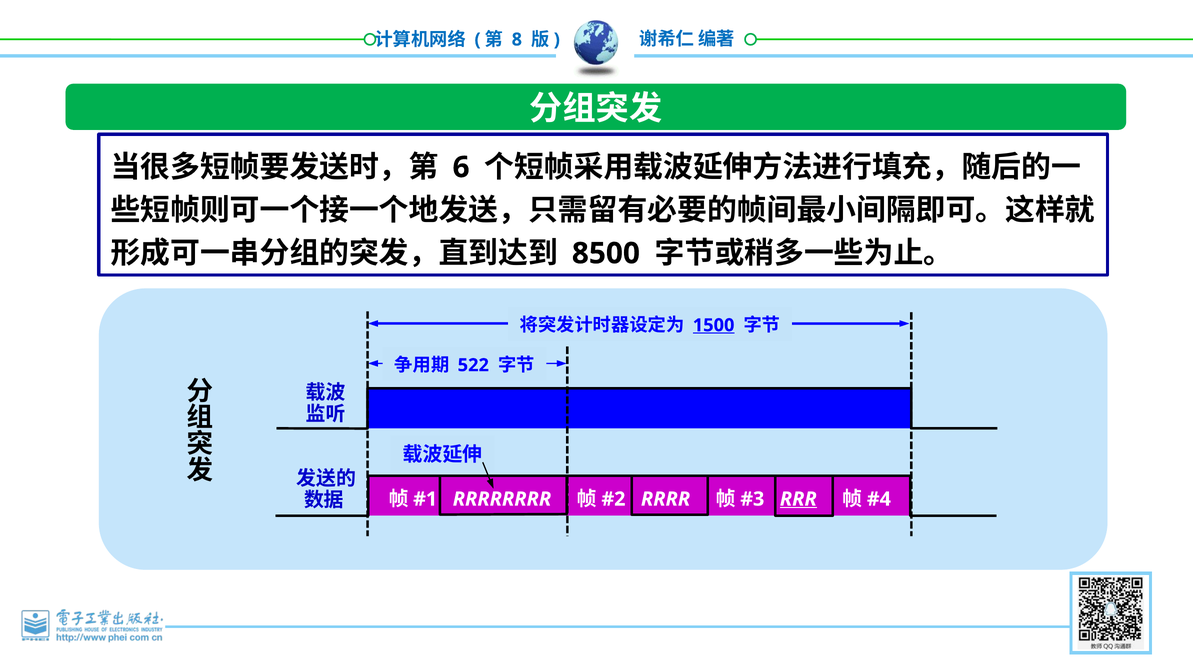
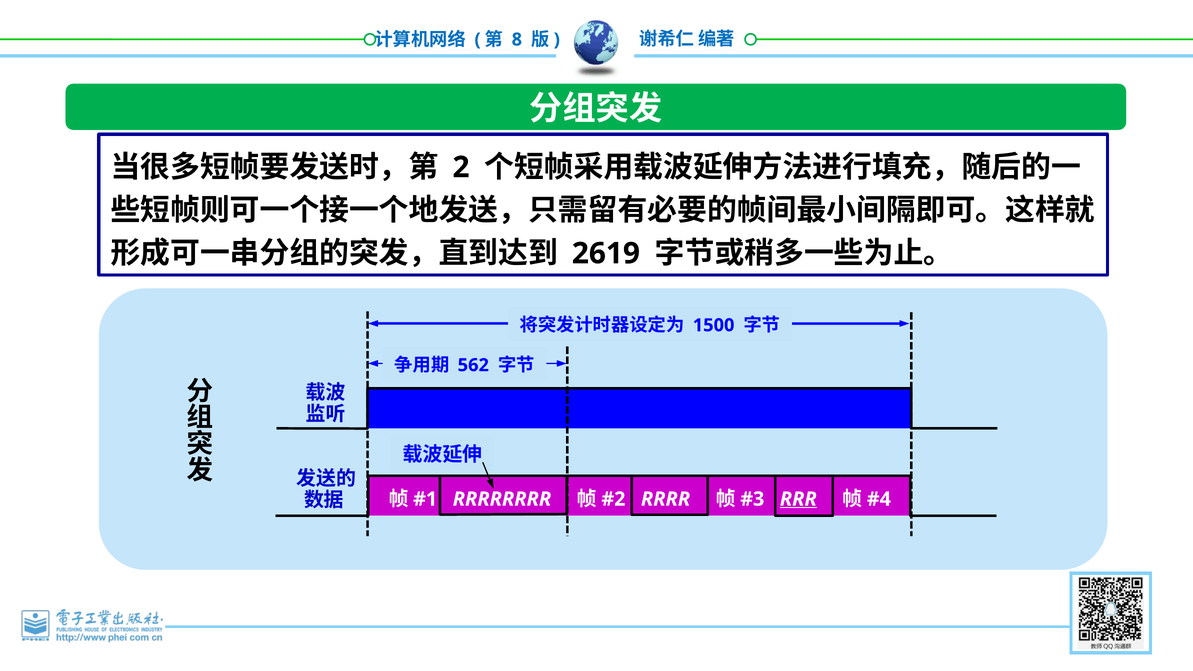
6: 6 -> 2 (461, 167)
8500: 8500 -> 2619 (606, 253)
1500 underline: present -> none (714, 325)
522: 522 -> 562 (473, 365)
